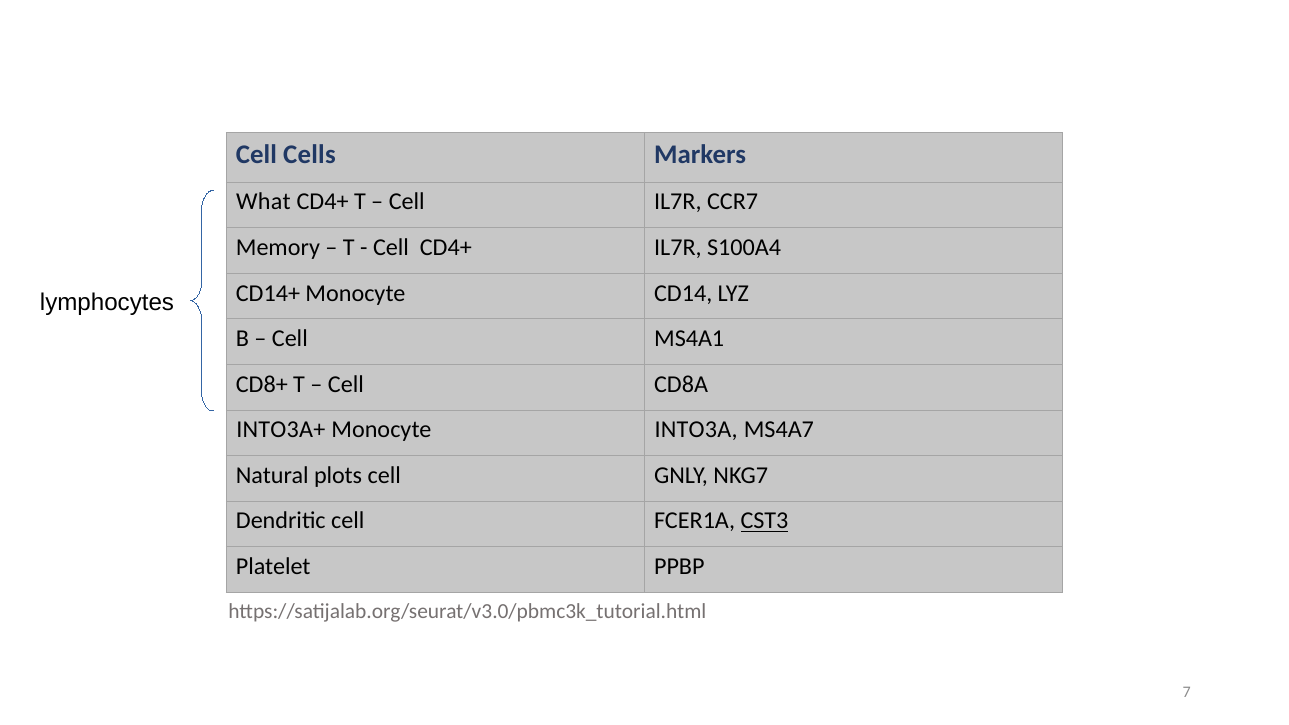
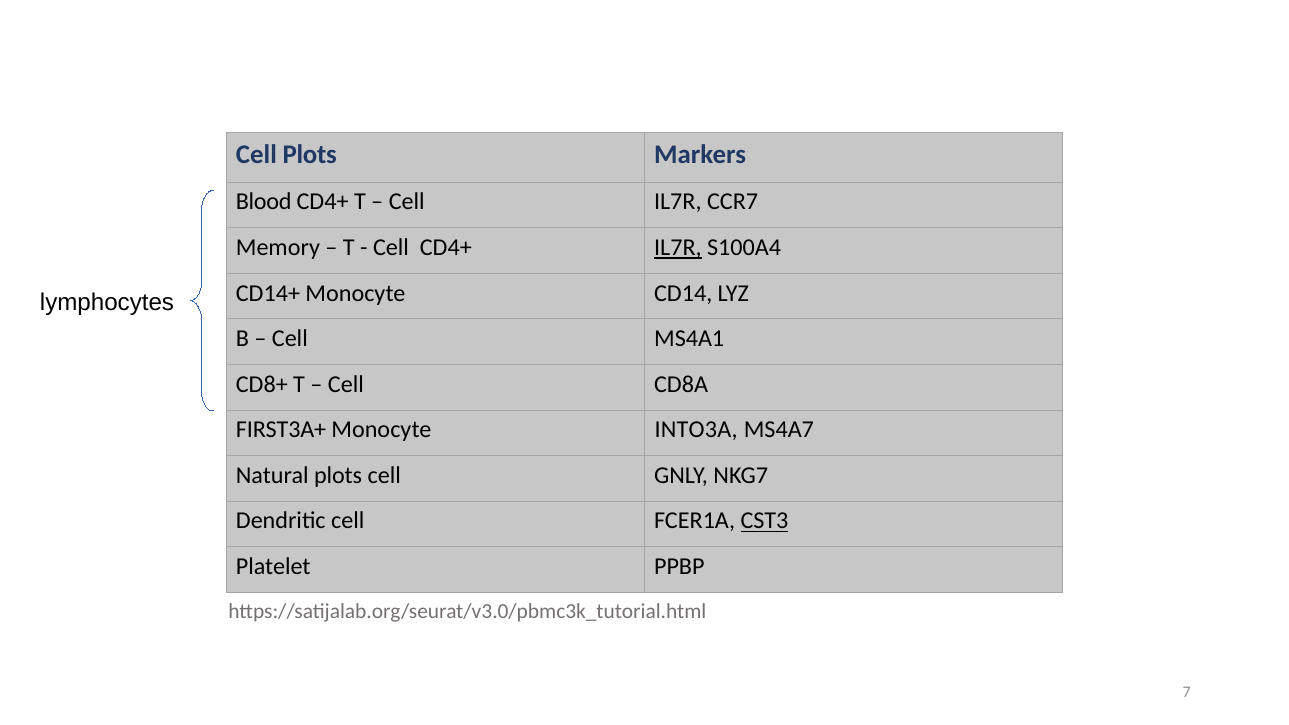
Cell Cells: Cells -> Plots (310, 154)
What: What -> Blood (264, 202)
IL7R underline: none -> present (678, 248)
INTO3A+: INTO3A+ -> FIRST3A+ (281, 430)
